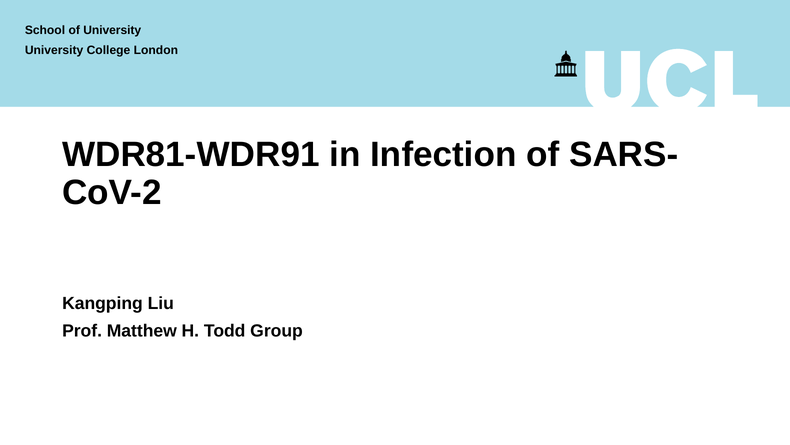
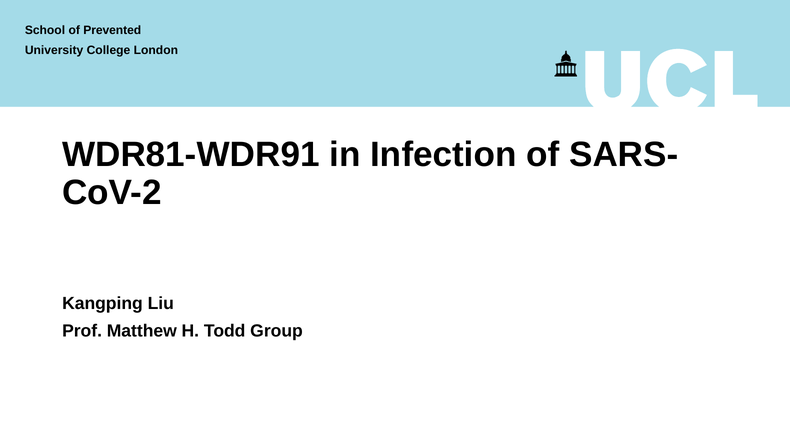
of University: University -> Prevented (112, 30)
